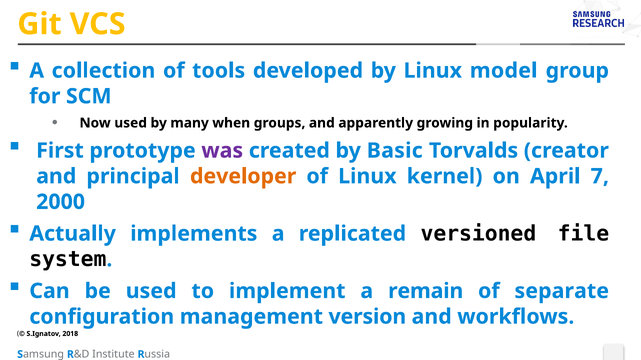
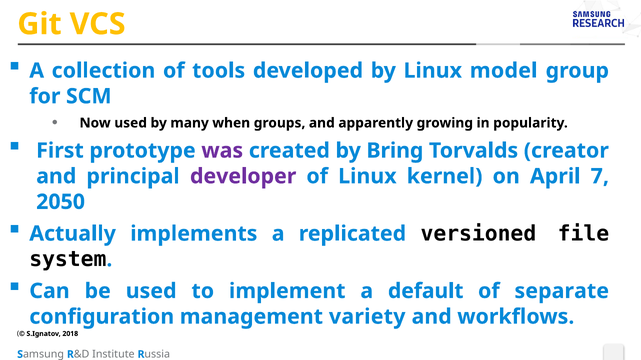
Basic: Basic -> Bring (395, 151)
developer colour: orange -> purple (243, 177)
2000: 2000 -> 2050 (61, 202)
remain: remain -> default (426, 291)
version: version -> variety (367, 317)
